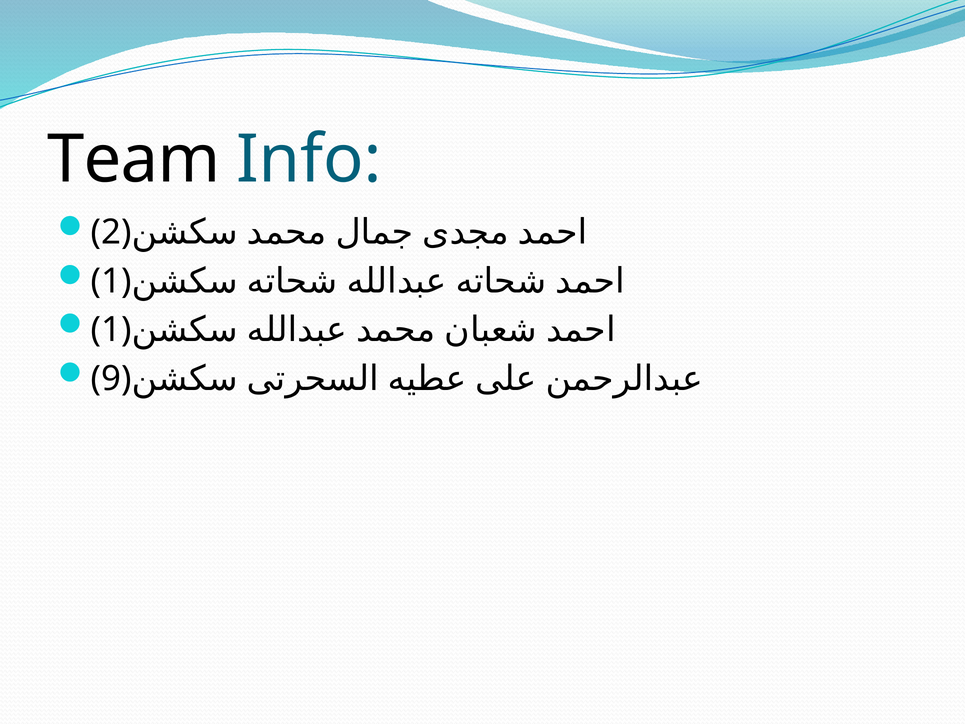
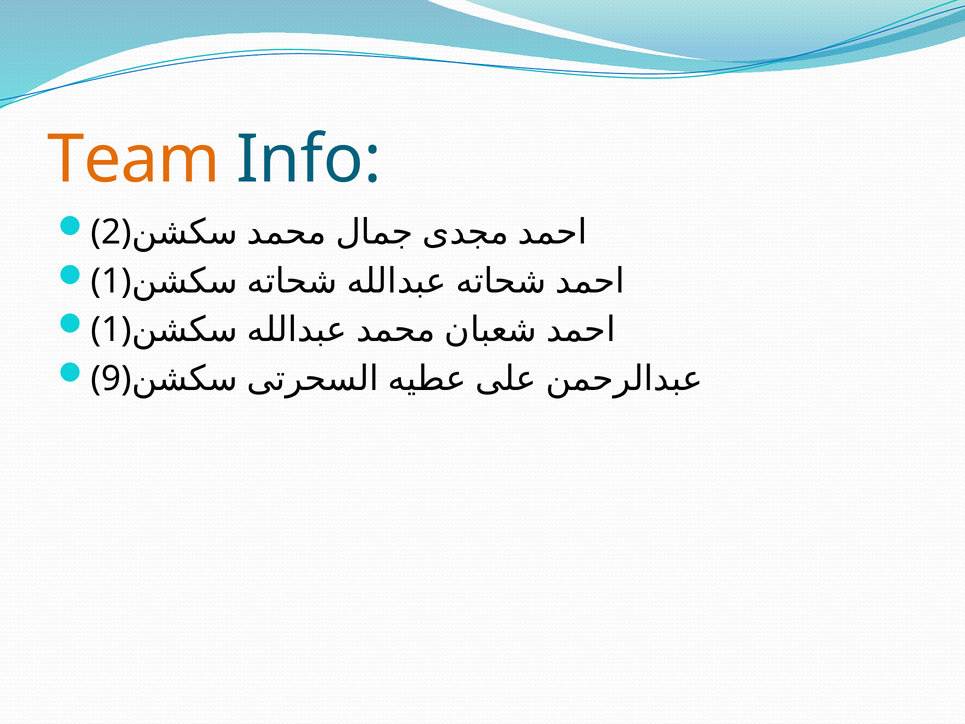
Team colour: black -> orange (134, 159)
